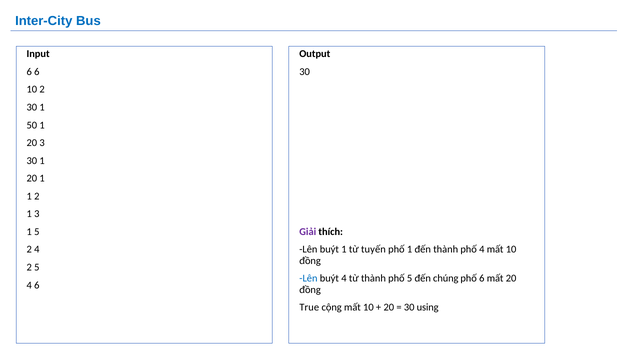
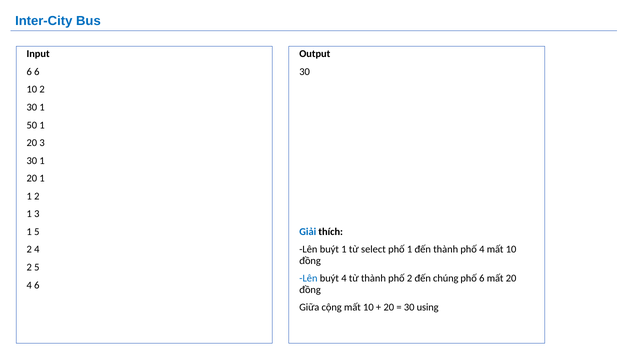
Giải colour: purple -> blue (308, 232)
tuyến: tuyến -> select (373, 250)
phố 5: 5 -> 2 (410, 279)
True: True -> Giữa (309, 308)
